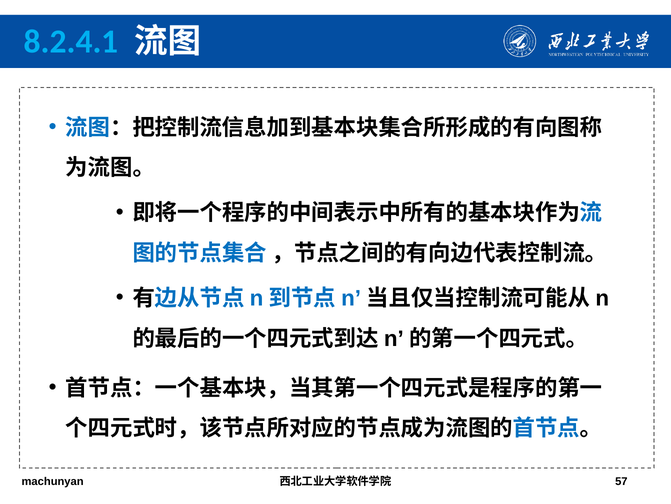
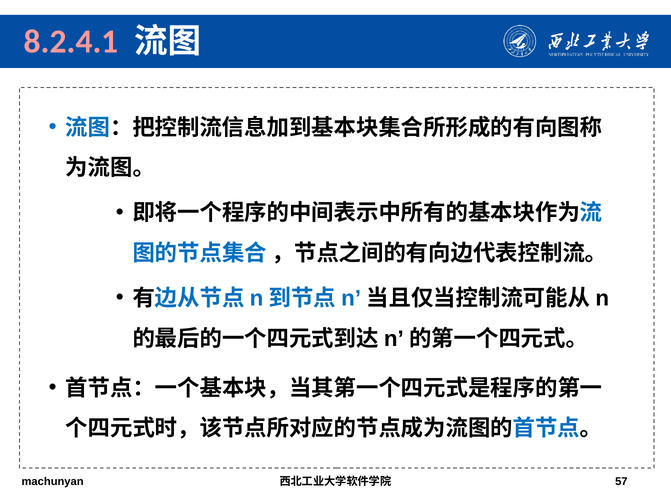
8.2.4.1 colour: light blue -> pink (71, 42)
